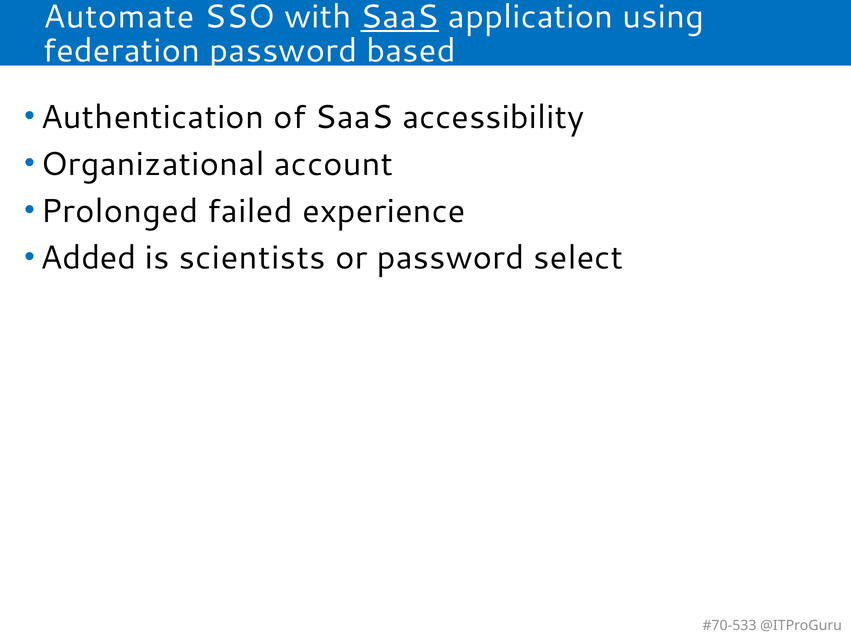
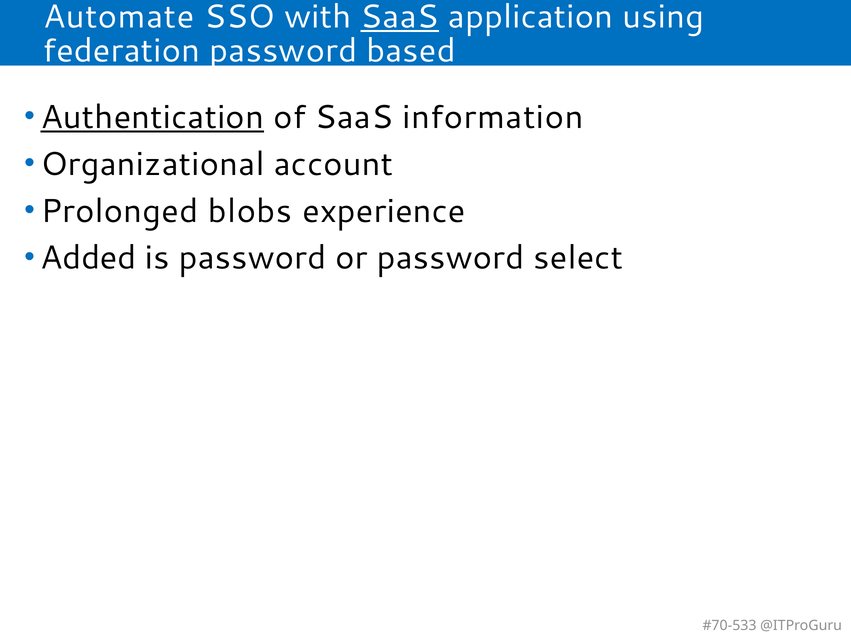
Authentication underline: none -> present (152, 117)
accessibility: accessibility -> information (493, 117)
failed: failed -> blobs (250, 211)
is scientists: scientists -> password (252, 258)
